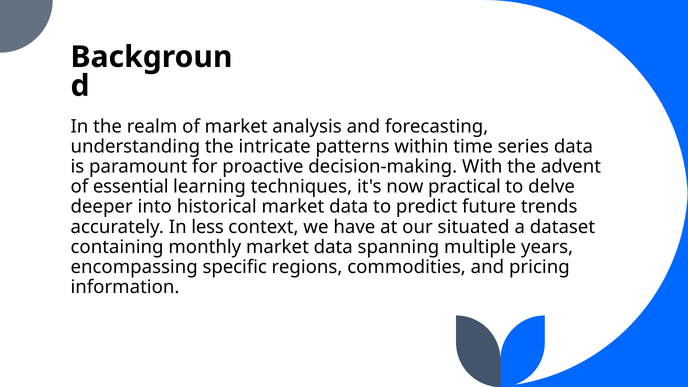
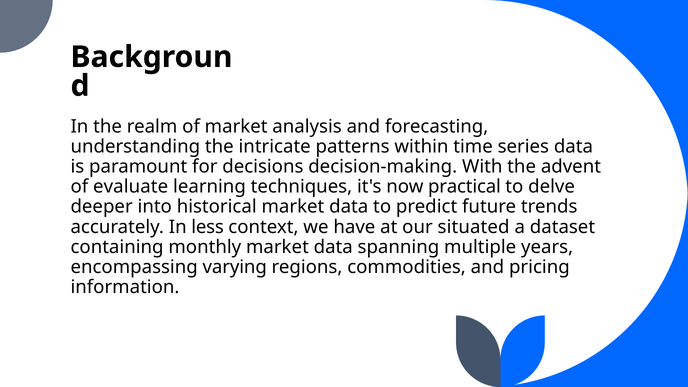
proactive: proactive -> decisions (263, 167)
essential: essential -> evaluate (131, 187)
specific: specific -> varying (235, 267)
